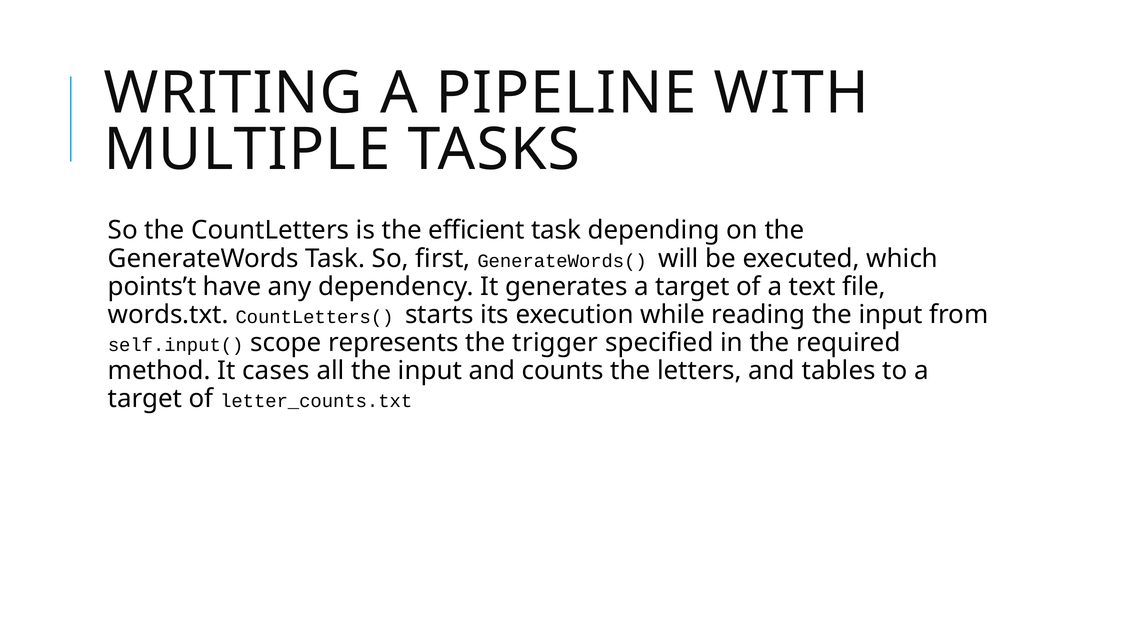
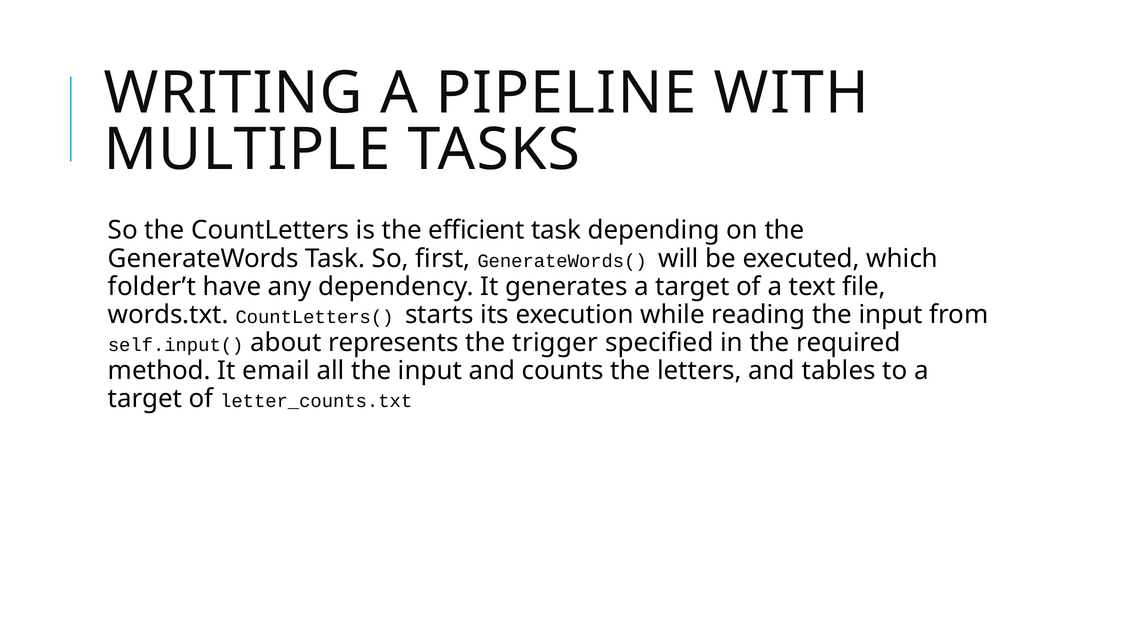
points’t: points’t -> folder’t (152, 287)
scope: scope -> about (286, 343)
cases: cases -> email (276, 371)
